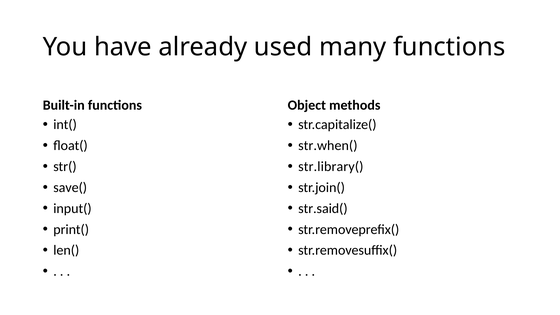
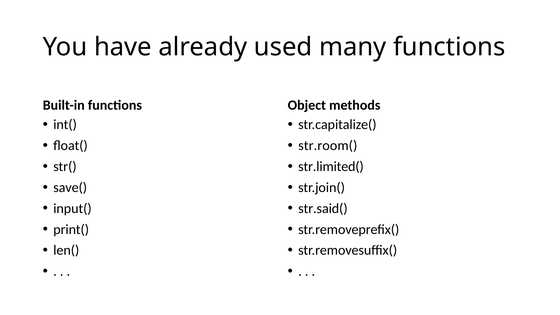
str.when(: str.when( -> str.room( (328, 146)
str.library(: str.library( -> str.limited( (331, 167)
